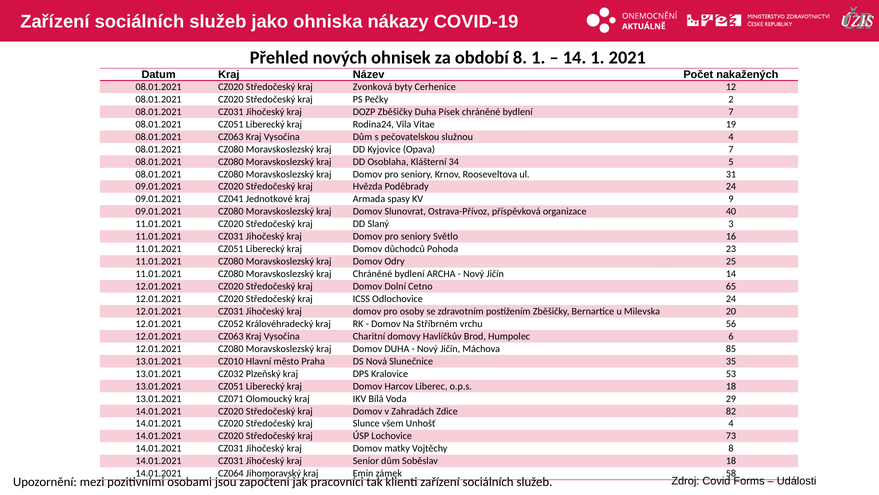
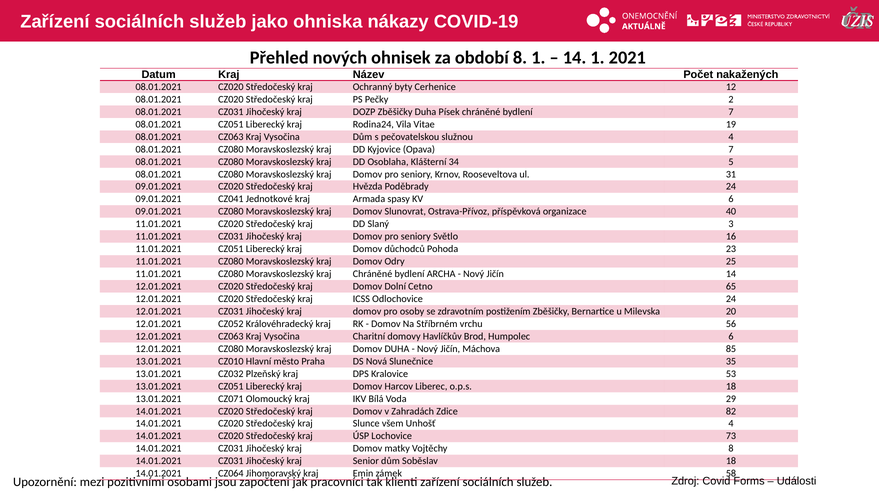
Zvonková: Zvonková -> Ochranný (373, 87)
KV 9: 9 -> 6 (731, 199)
